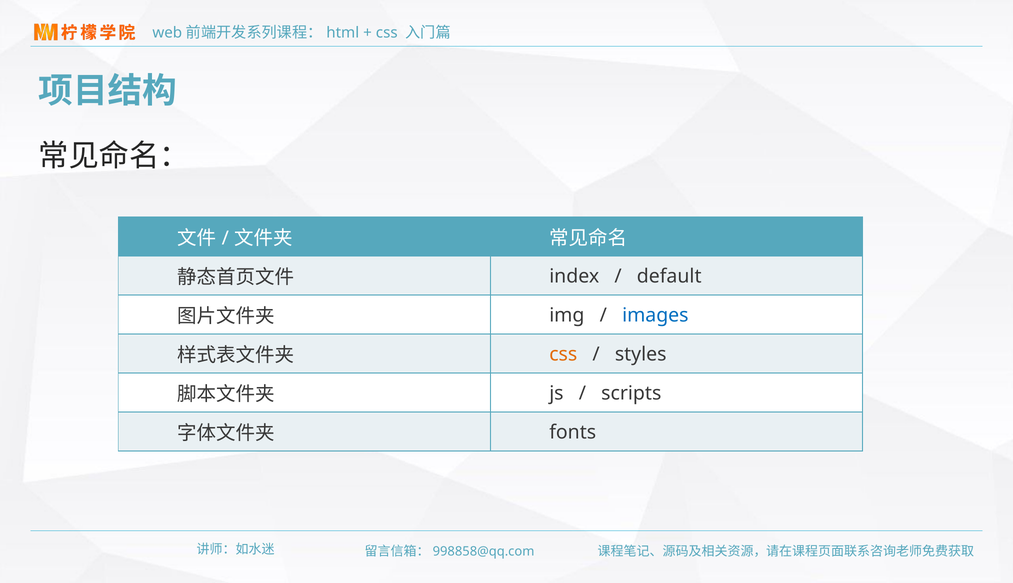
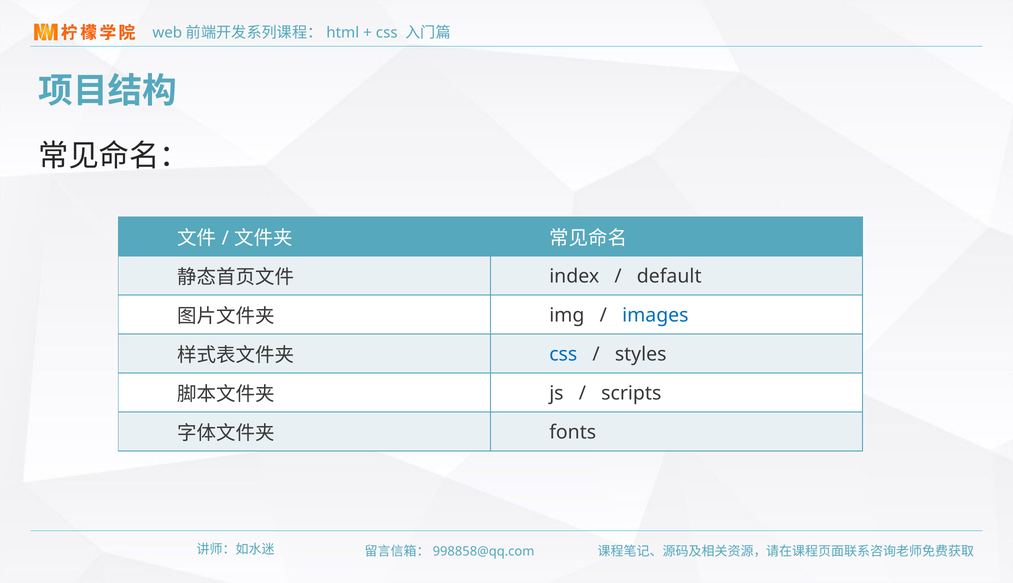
css colour: orange -> blue (563, 355)
